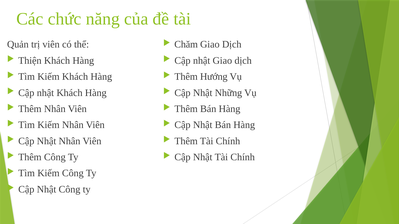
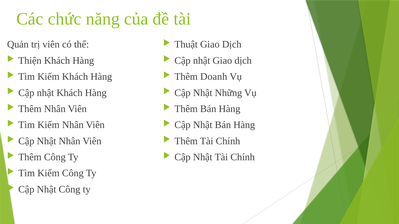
Chăm: Chăm -> Thuật (186, 45)
Hướng: Hướng -> Doanh (214, 77)
